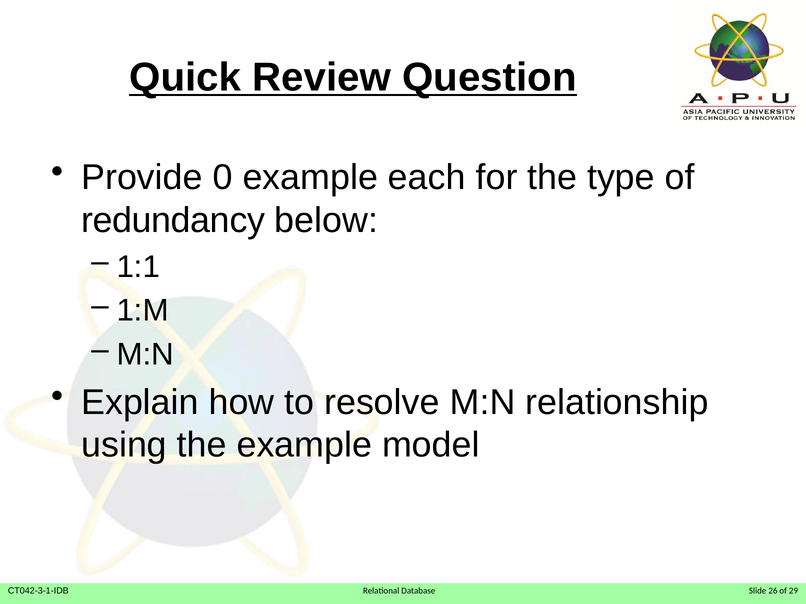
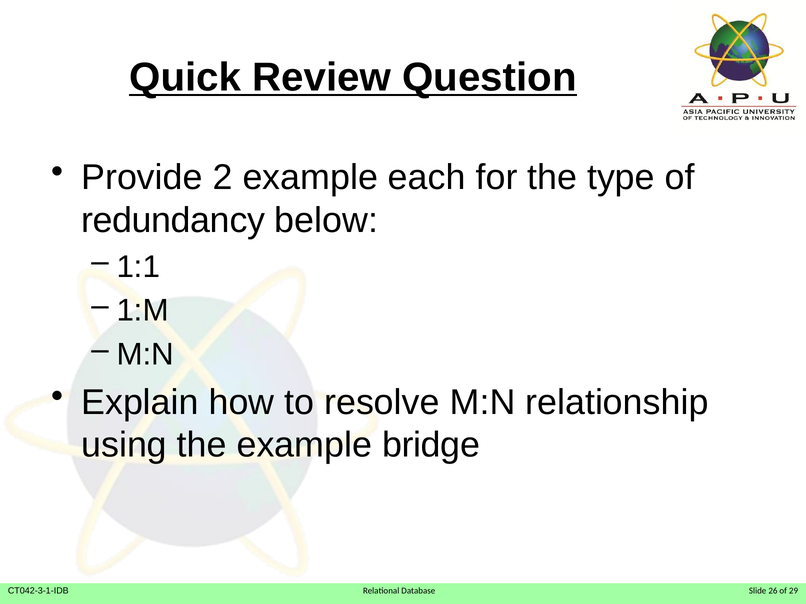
0: 0 -> 2 (223, 178)
model: model -> bridge (431, 446)
